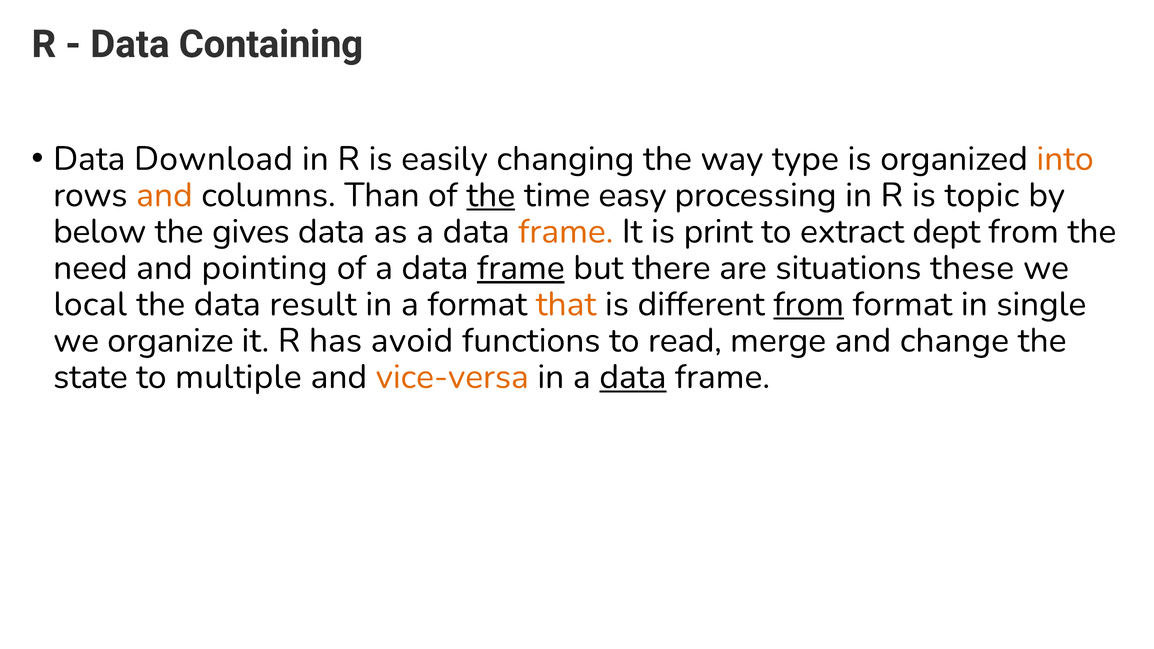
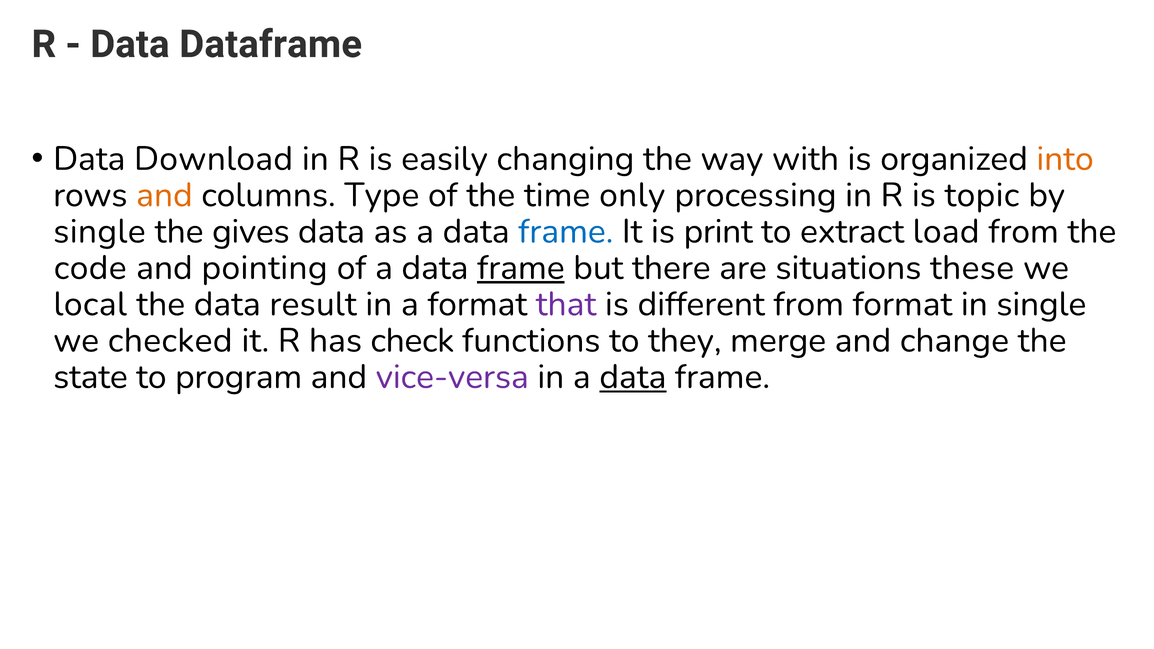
Containing: Containing -> Dataframe (271, 44)
type: type -> with (806, 159)
Than: Than -> Type (382, 195)
the underline: present -> none (491, 195)
easy: easy -> only (632, 195)
below: below -> single (99, 231)
frame colour: orange -> blue (566, 231)
dept: dept -> load (946, 231)
need: need -> code (90, 268)
that colour: orange -> purple (566, 304)
from underline: present -> none (809, 304)
organize: organize -> checked (170, 341)
avoid: avoid -> check (412, 341)
read: read -> they (685, 341)
multiple: multiple -> program (239, 377)
vice-versa colour: orange -> purple (452, 377)
